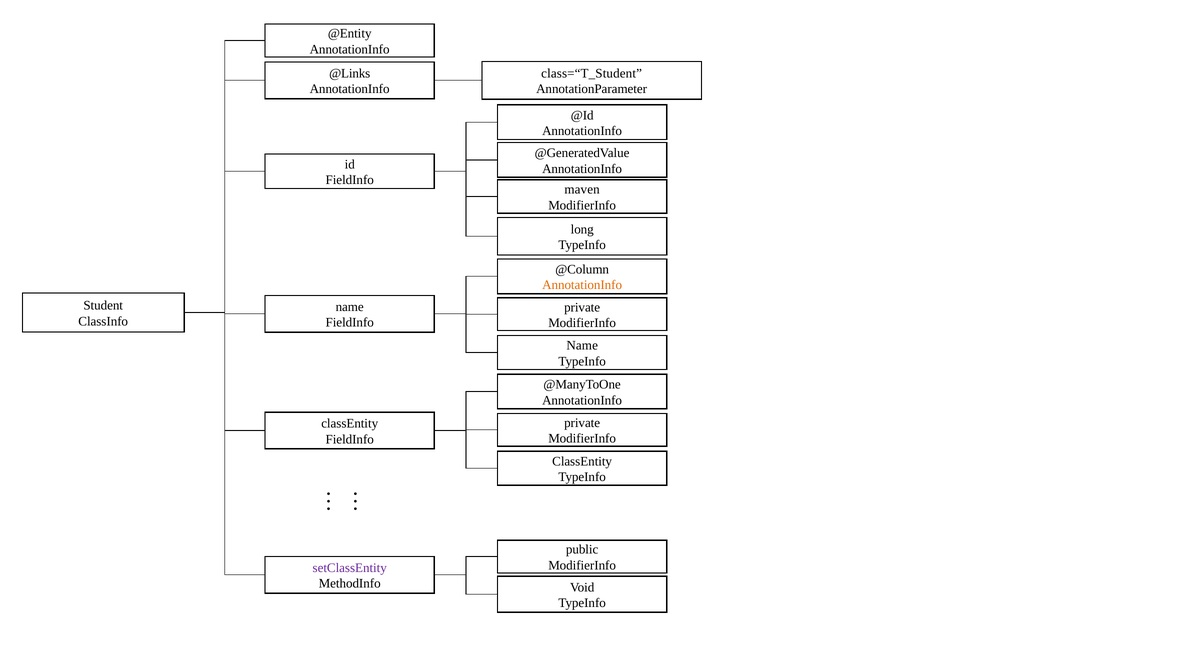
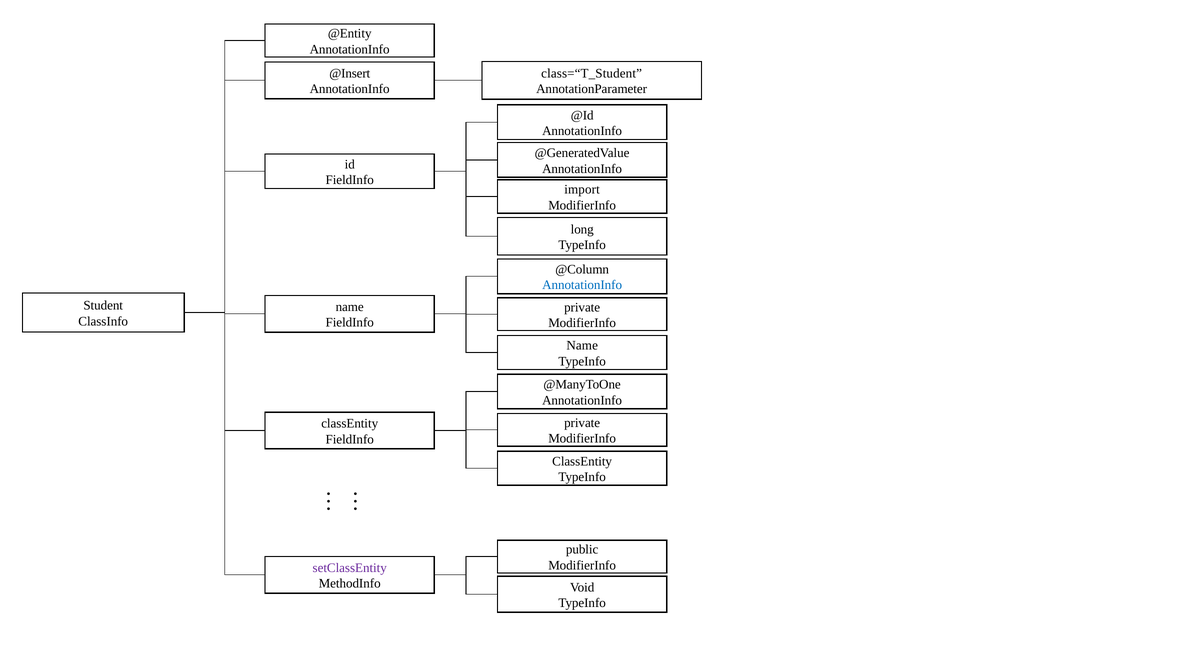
@Links: @Links -> @Insert (350, 73)
maven: maven -> import (582, 190)
AnnotationInfo colour: orange -> blue (582, 285)
